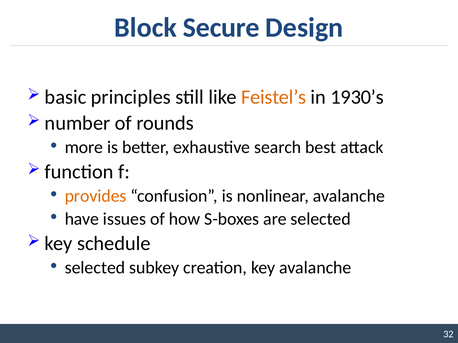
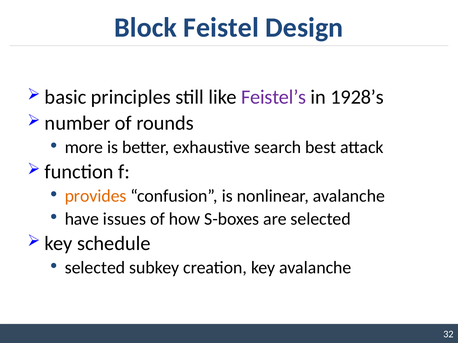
Secure: Secure -> Feistel (221, 28)
Feistel’s colour: orange -> purple (274, 97)
1930’s: 1930’s -> 1928’s (357, 97)
